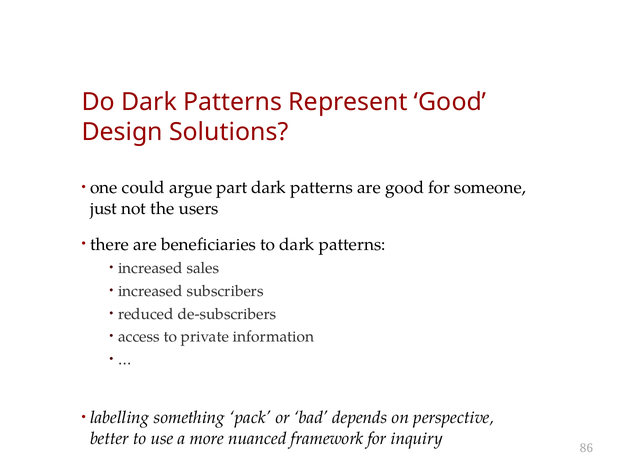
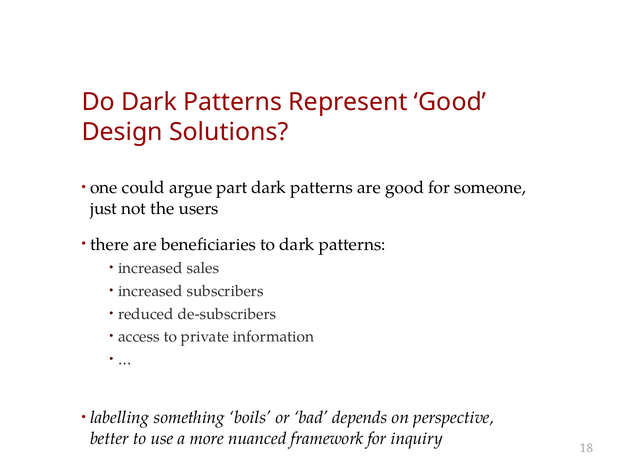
pack: pack -> boils (250, 417)
86: 86 -> 18 (586, 448)
